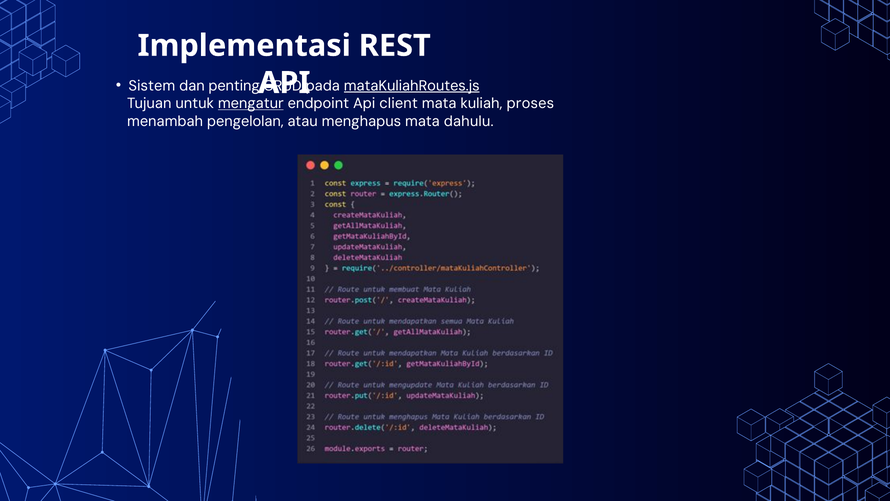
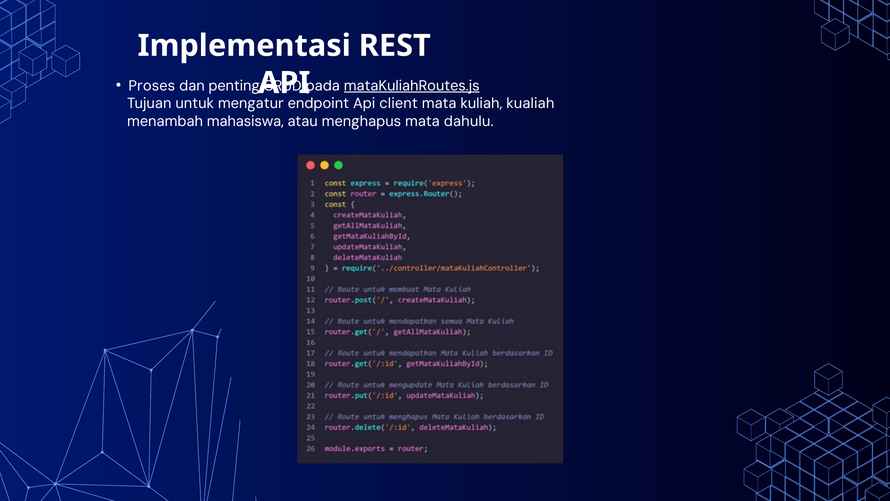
Sistem: Sistem -> Proses (152, 86)
mengatur underline: present -> none (251, 103)
proses: proses -> kualiah (530, 103)
pengelolan: pengelolan -> mahasiswa (245, 121)
